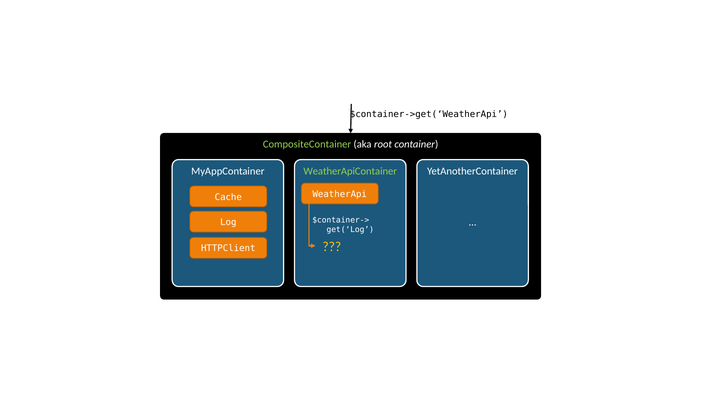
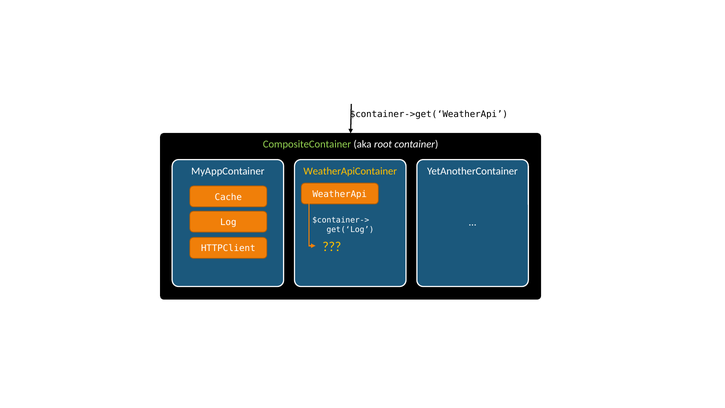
WeatherApiContainer colour: light green -> yellow (350, 171)
